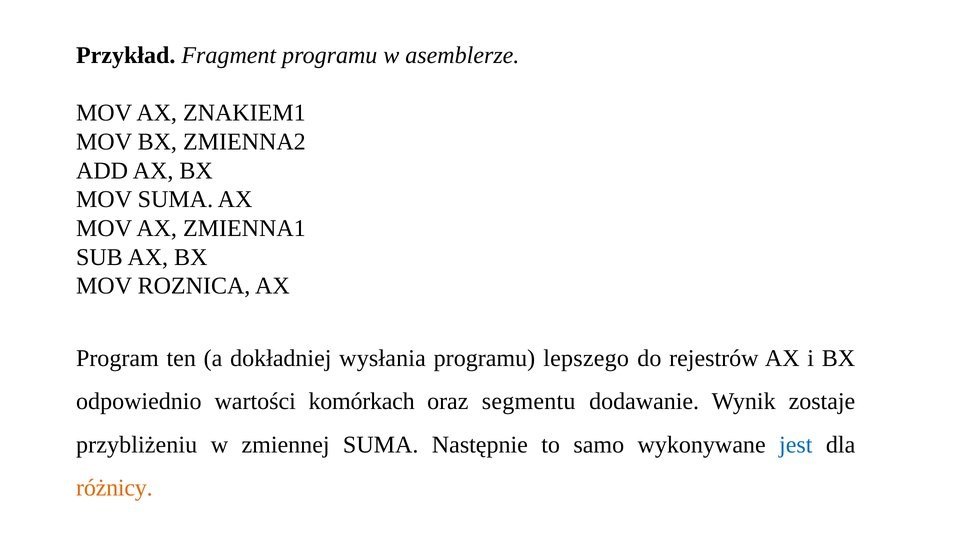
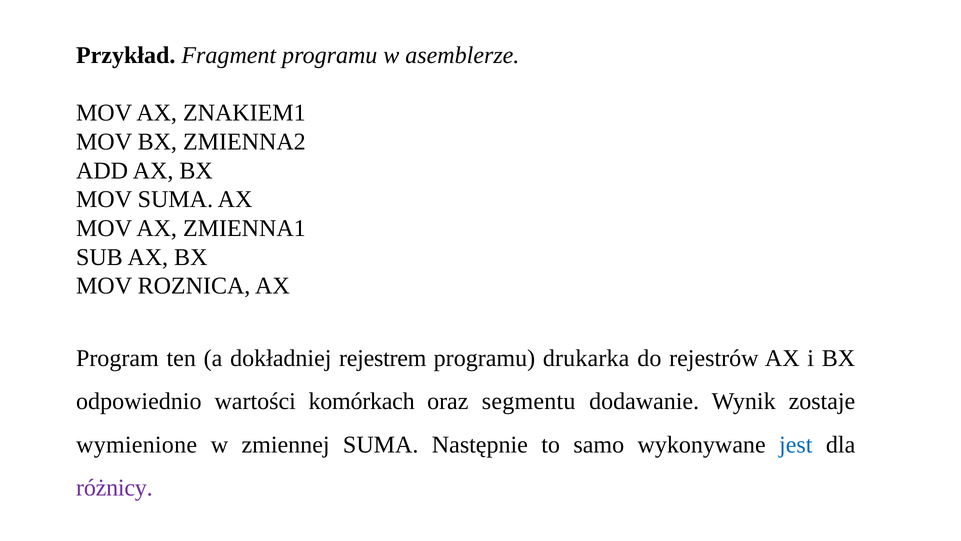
wysłania: wysłania -> rejestrem (383, 358)
lepszego: lepszego -> drukarka (586, 358)
przybliżeniu: przybliżeniu -> wymienione (137, 444)
różnicy colour: orange -> purple (114, 488)
